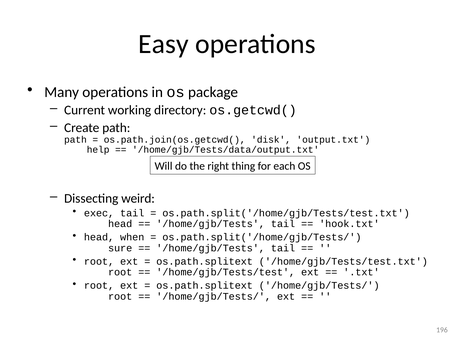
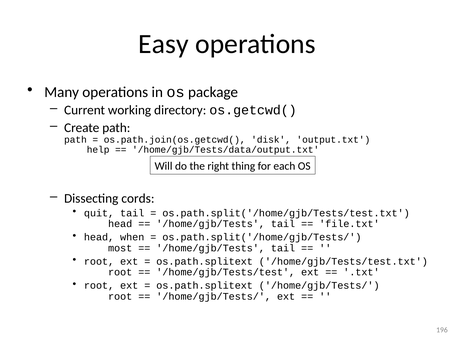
weird: weird -> cords (138, 198)
exec: exec -> quit (99, 213)
hook.txt: hook.txt -> file.txt (349, 224)
sure: sure -> most (120, 248)
